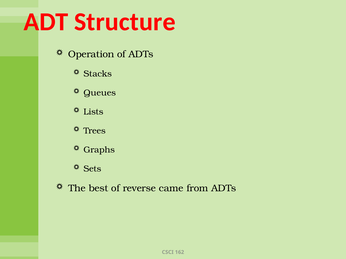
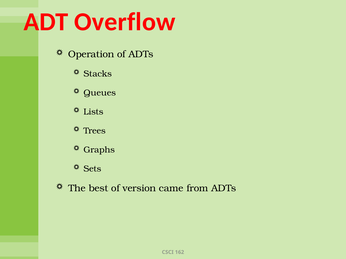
Structure: Structure -> Overflow (125, 22)
reverse: reverse -> version (139, 189)
